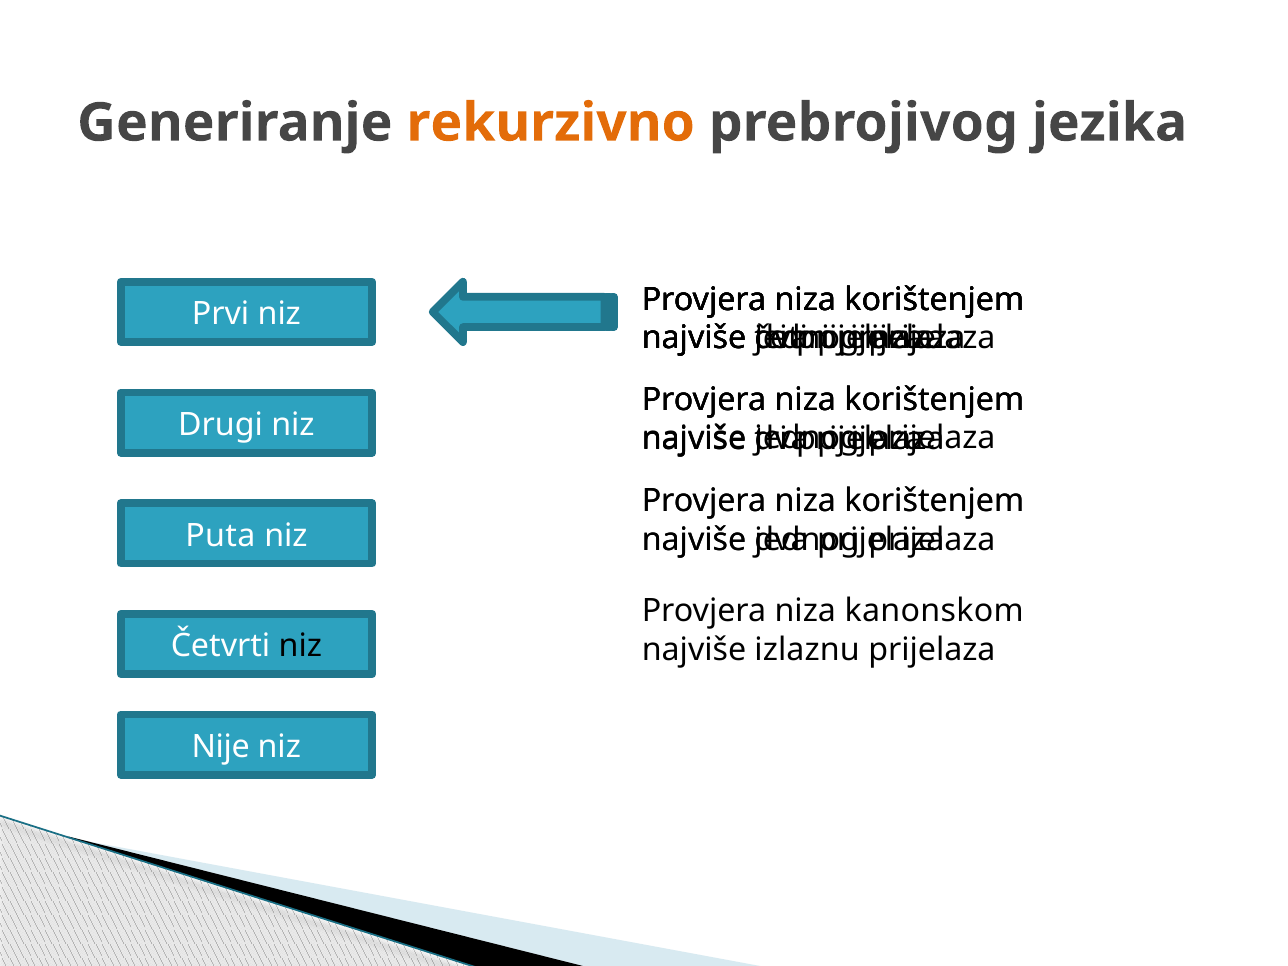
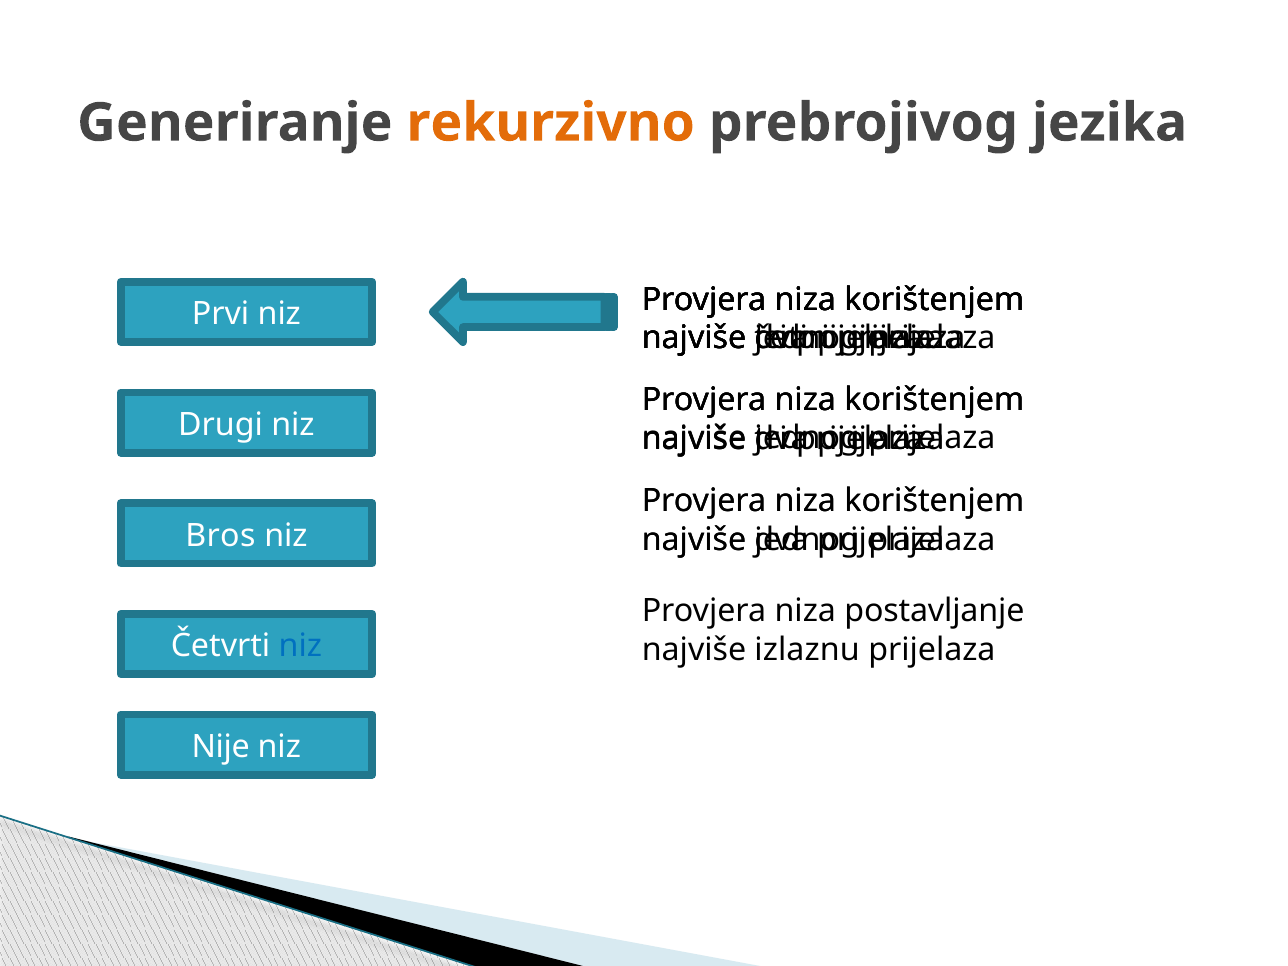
Puta: Puta -> Bros (220, 536)
kanonskom: kanonskom -> postavljanje (934, 611)
niz colour: black -> blue (300, 646)
